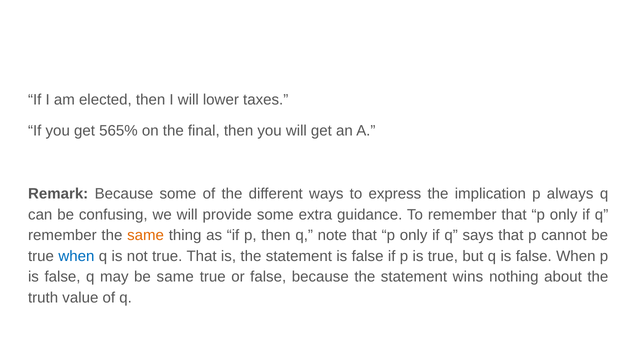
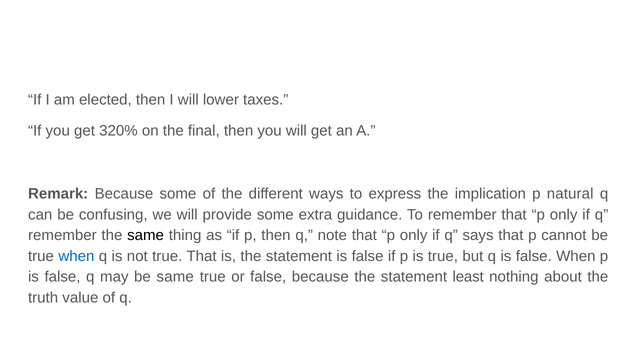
565%: 565% -> 320% (118, 131)
always: always -> natural (570, 193)
same colour: orange -> black (146, 235)
wins: wins -> least (468, 276)
